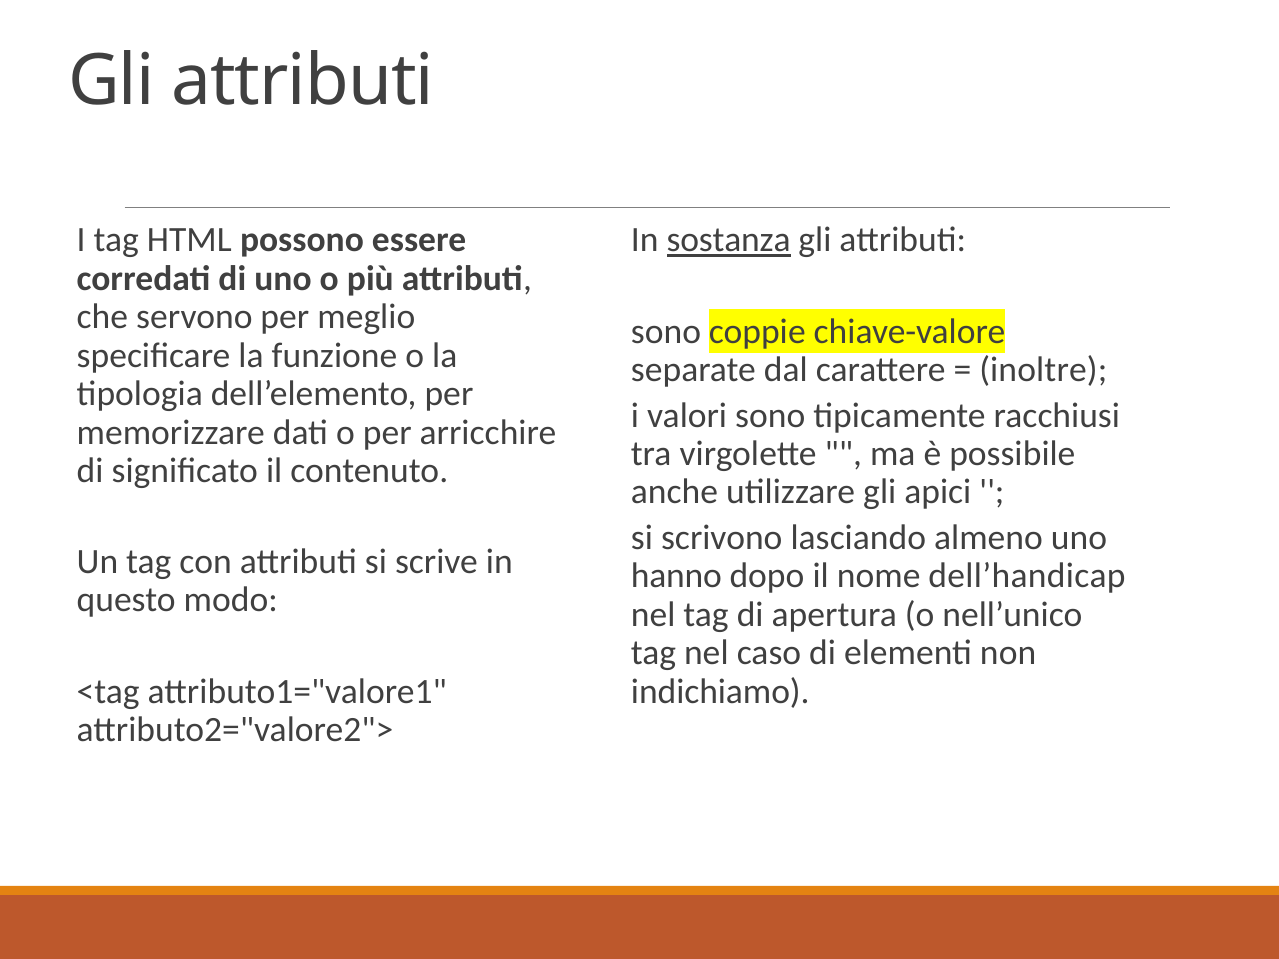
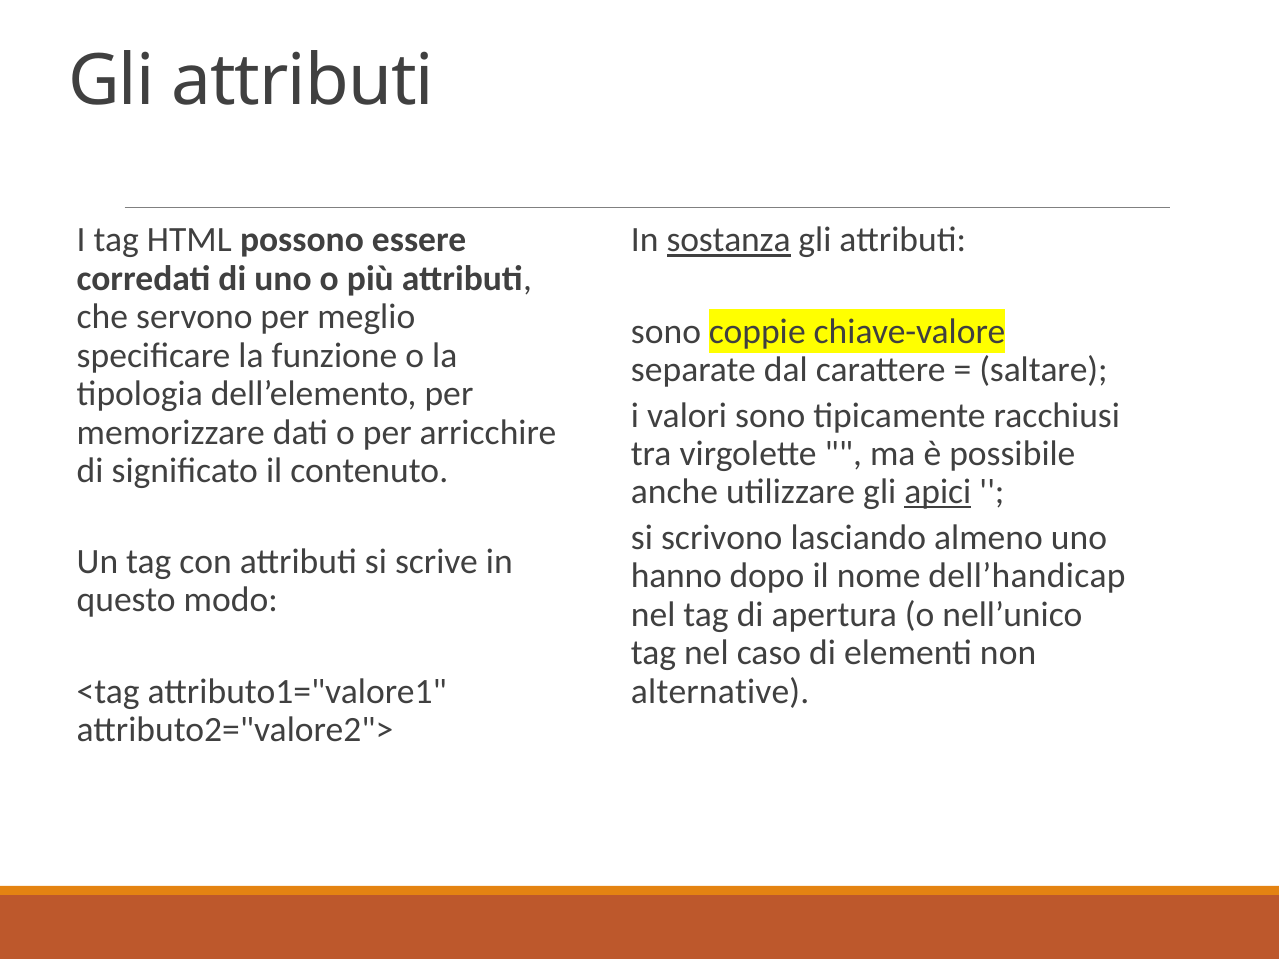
inoltre: inoltre -> saltare (1043, 370)
apici underline: none -> present (938, 492)
indichiamo: indichiamo -> alternative (720, 692)
